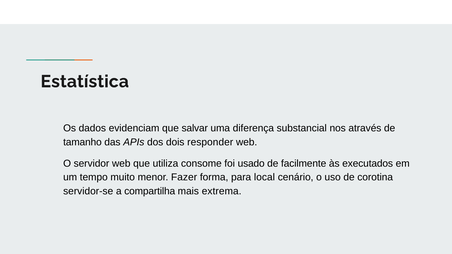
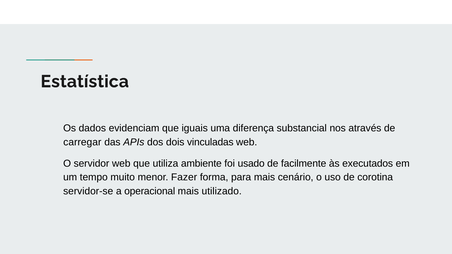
salvar: salvar -> iguais (195, 128)
tamanho: tamanho -> carregar (82, 142)
responder: responder -> vinculadas (210, 142)
consome: consome -> ambiente (201, 164)
para local: local -> mais (265, 177)
compartilha: compartilha -> operacional (150, 191)
extrema: extrema -> utilizado (222, 191)
